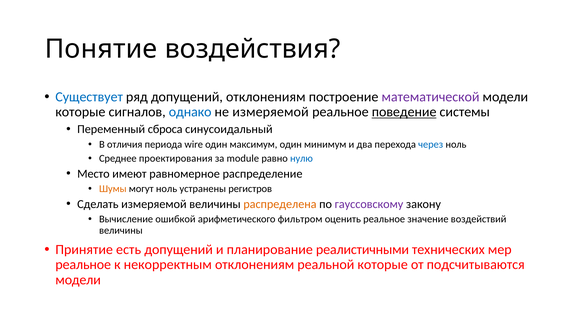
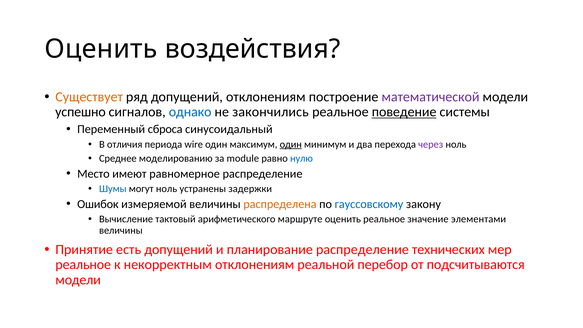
Понятие: Понятие -> Оценить (101, 49)
Существует colour: blue -> orange (89, 97)
которые: которые -> успешно (80, 112)
не измеряемой: измеряемой -> закончились (271, 112)
один underline: none -> present (291, 144)
через colour: blue -> purple (431, 144)
проектирования: проектирования -> моделированию (176, 159)
Шумы colour: orange -> blue (113, 189)
регистров: регистров -> задержки (250, 189)
Сделать: Сделать -> Ошибок (98, 204)
гауссовскому colour: purple -> blue (369, 204)
ошибкой: ошибкой -> тактовый (176, 219)
фильтром: фильтром -> маршруте (300, 219)
воздействий: воздействий -> элементами (479, 219)
планирование реалистичными: реалистичными -> распределение (362, 250)
реальной которые: которые -> перебор (383, 265)
